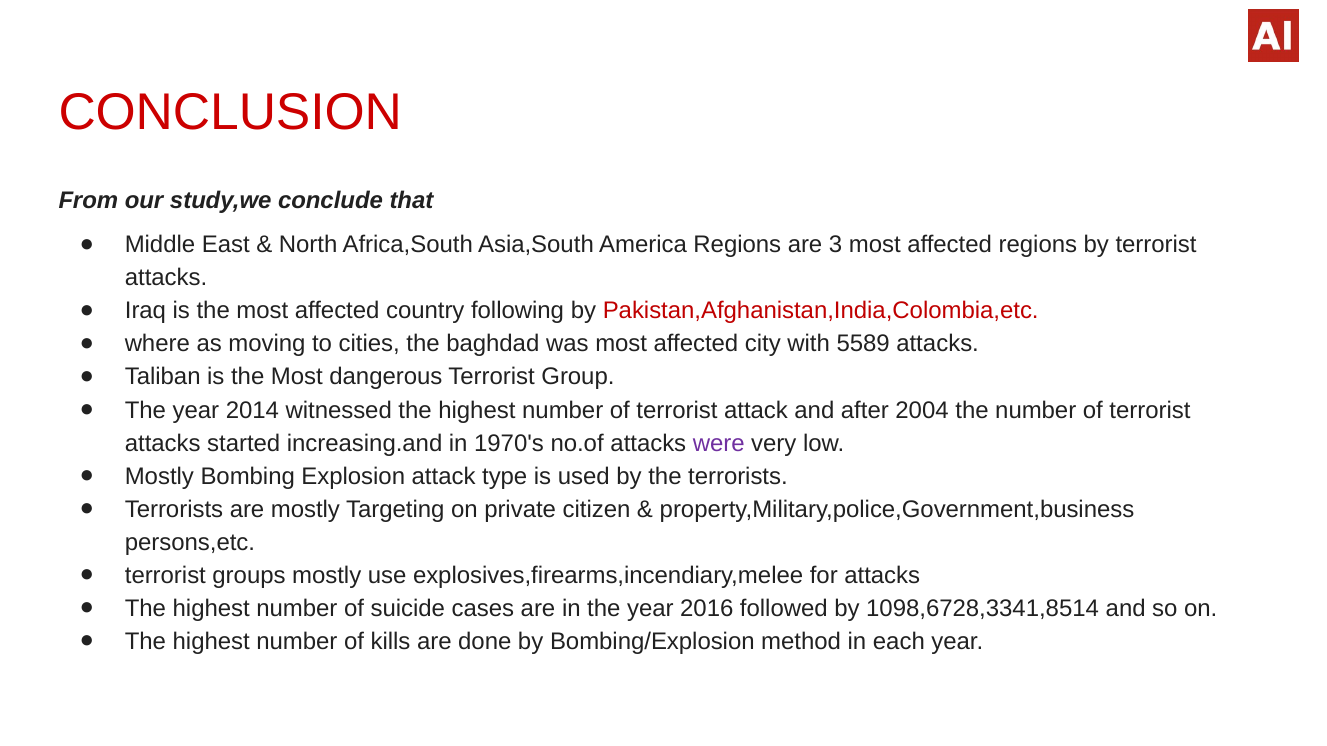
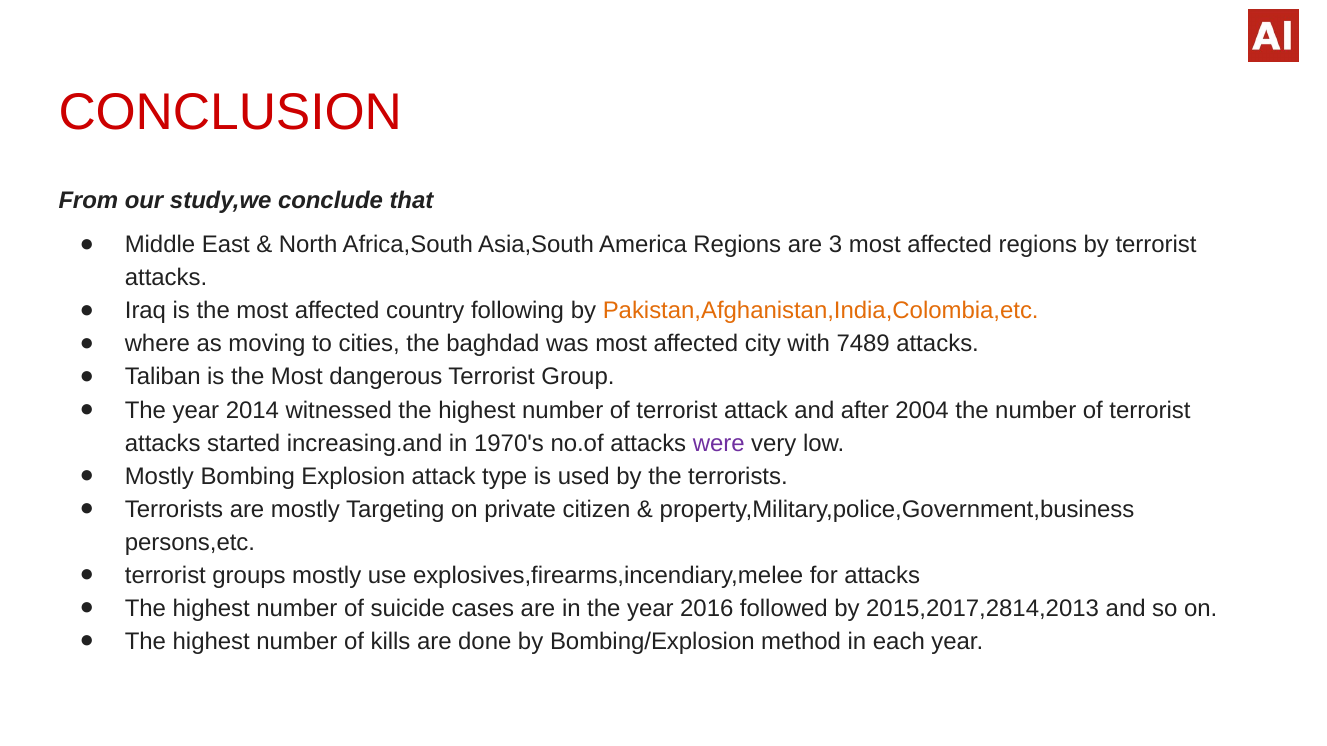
Pakistan,Afghanistan,India,Colombia,etc colour: red -> orange (821, 311)
5589: 5589 -> 7489 (863, 344)
1098,6728,3341,8514: 1098,6728,3341,8514 -> 2015,2017,2814,2013 (983, 609)
